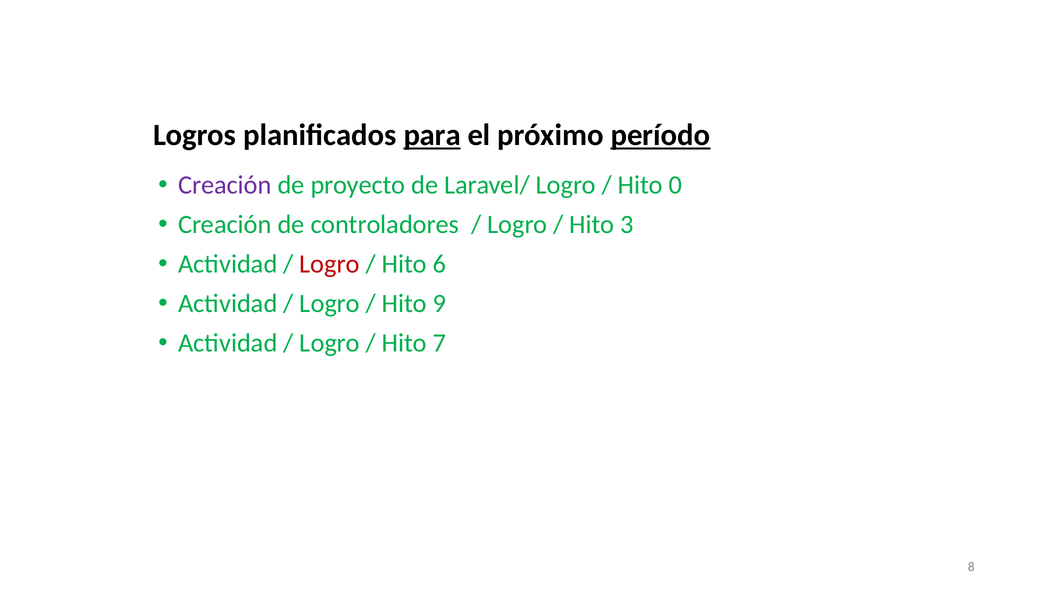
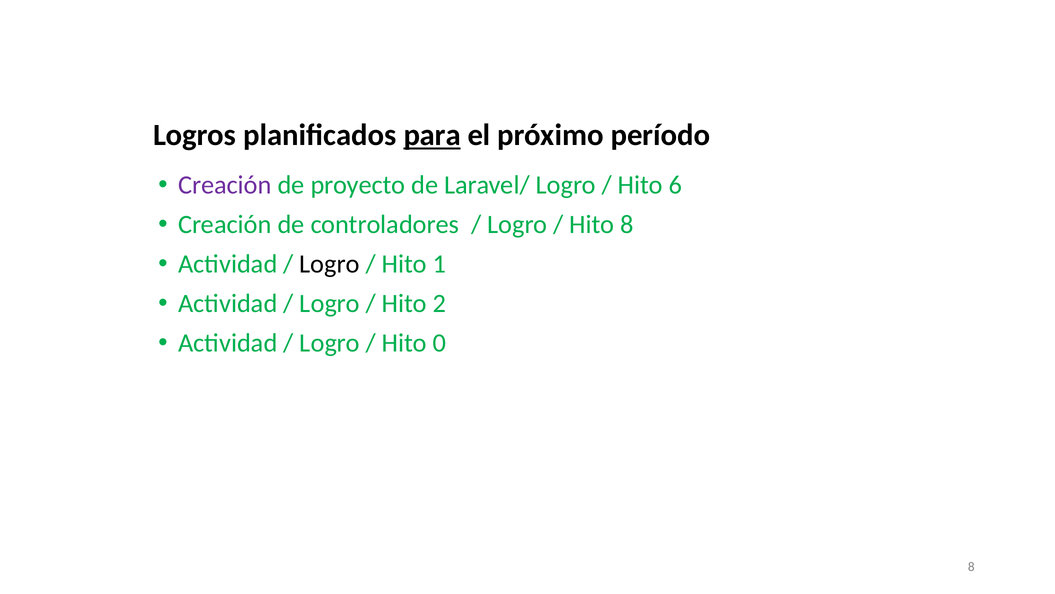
período underline: present -> none (660, 135)
0: 0 -> 6 (675, 185)
Hito 3: 3 -> 8 (627, 224)
Logro colour: red -> black (330, 264)
6: 6 -> 1 (439, 264)
9: 9 -> 2 (439, 303)
7: 7 -> 0 (439, 343)
